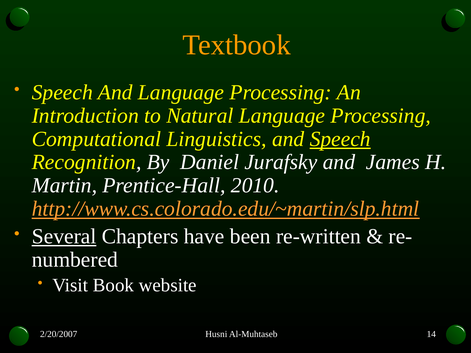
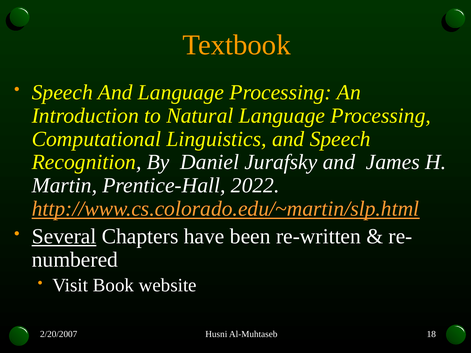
Speech underline: present -> none (340, 139)
2010: 2010 -> 2022 (255, 186)
14: 14 -> 18 (431, 334)
